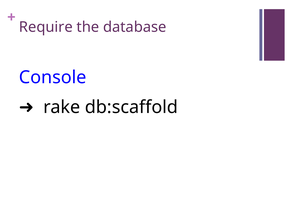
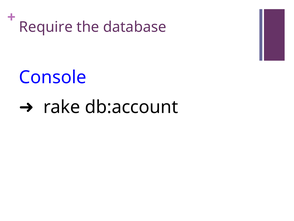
db:scaffold: db:scaffold -> db:account (131, 107)
